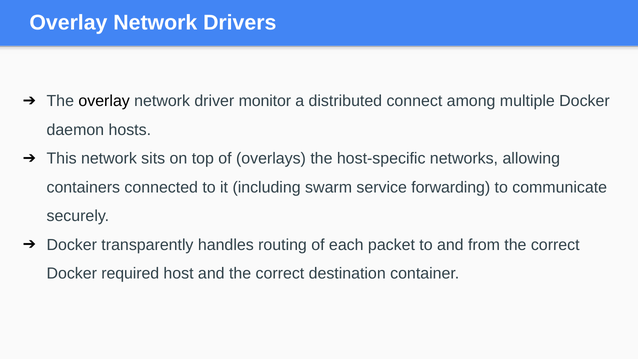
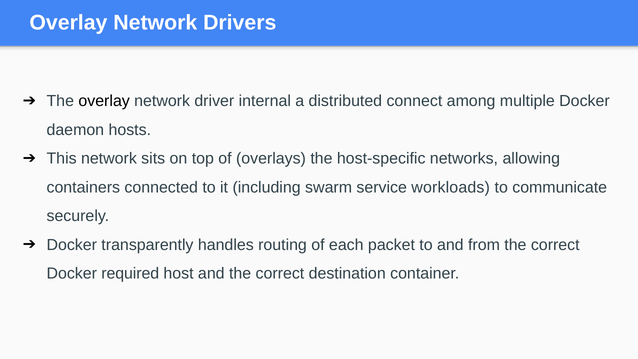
monitor: monitor -> internal (265, 101)
forwarding: forwarding -> workloads (451, 187)
